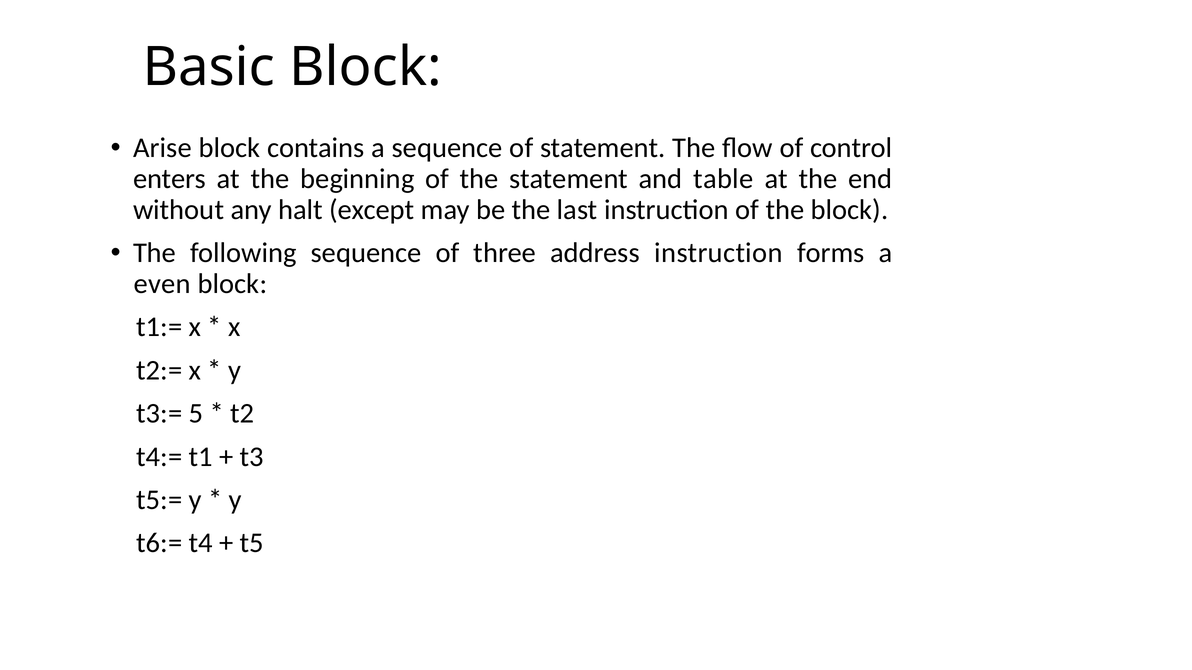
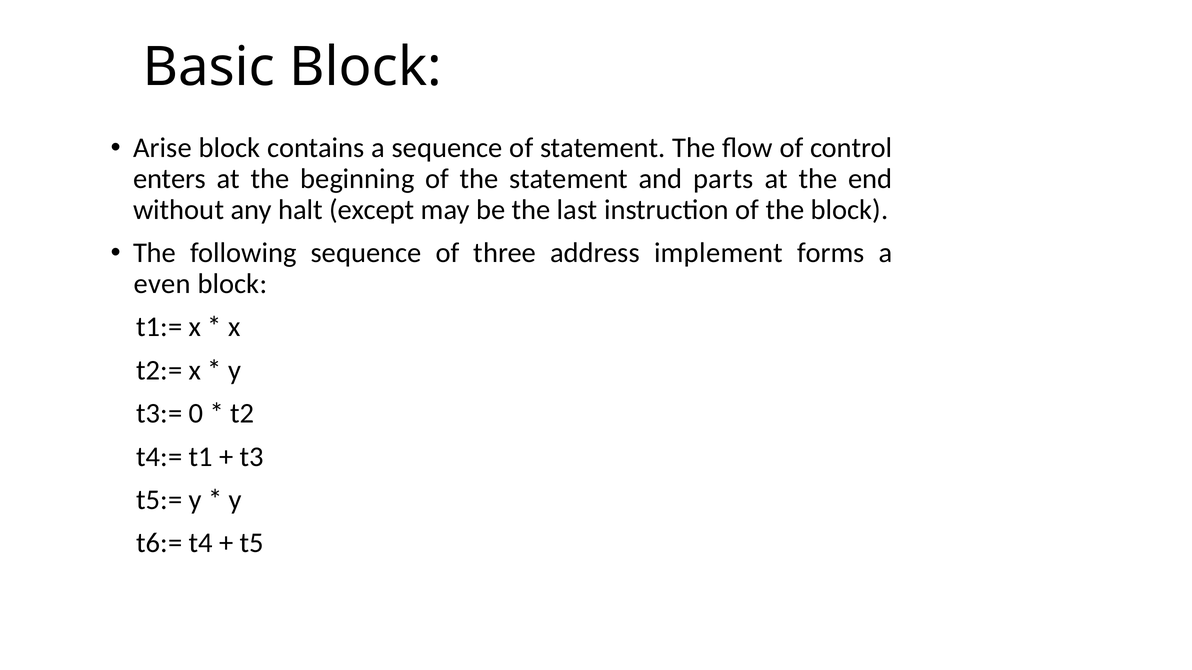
table: table -> parts (723, 179)
address instruction: instruction -> implement (718, 253)
5: 5 -> 0 (196, 414)
